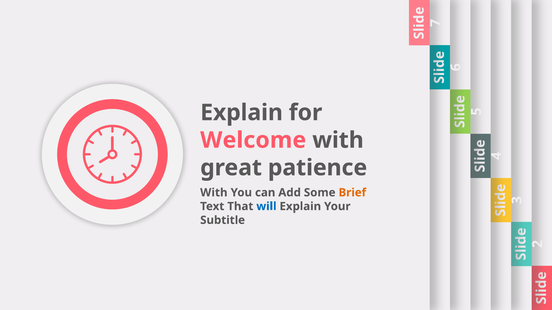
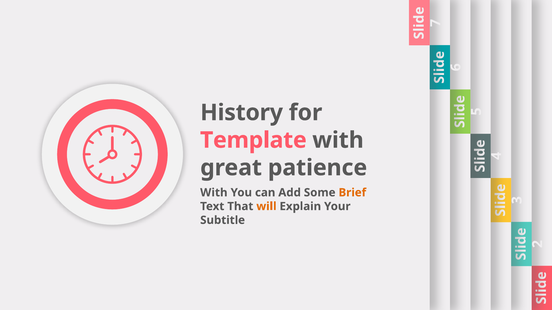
Explain: Explain -> History (242, 113)
Welcome: Welcome -> Template (253, 140)
will colour: blue -> orange (266, 207)
